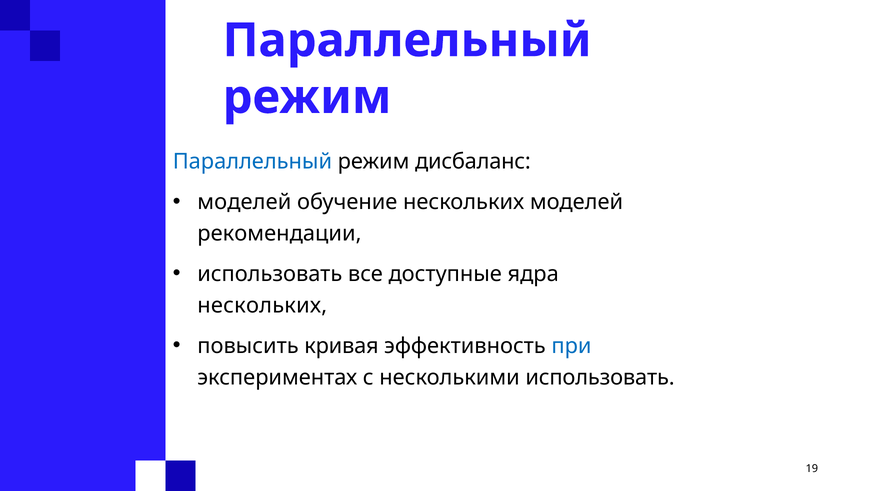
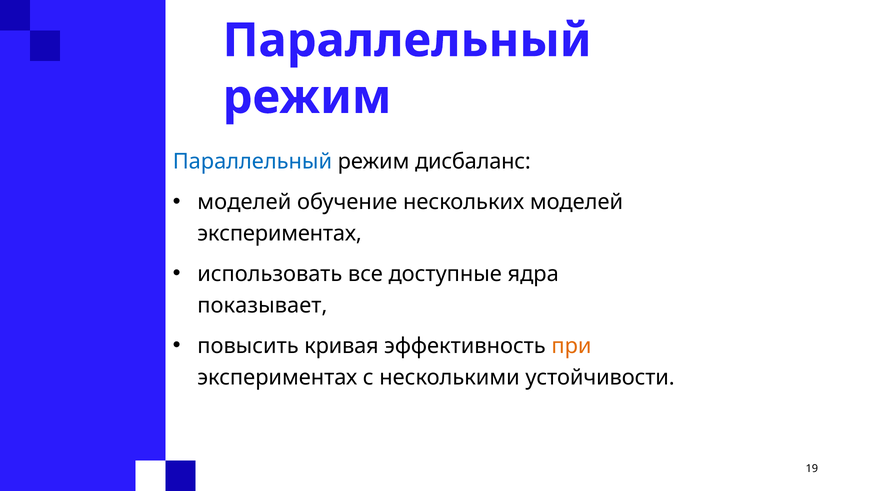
рекомендации: рекомендации -> экспериментах (280, 233)
нескольких: нескольких -> показывает (262, 305)
при colour: blue -> orange (571, 346)
несколькими использовать: использовать -> устойчивости (600, 377)
